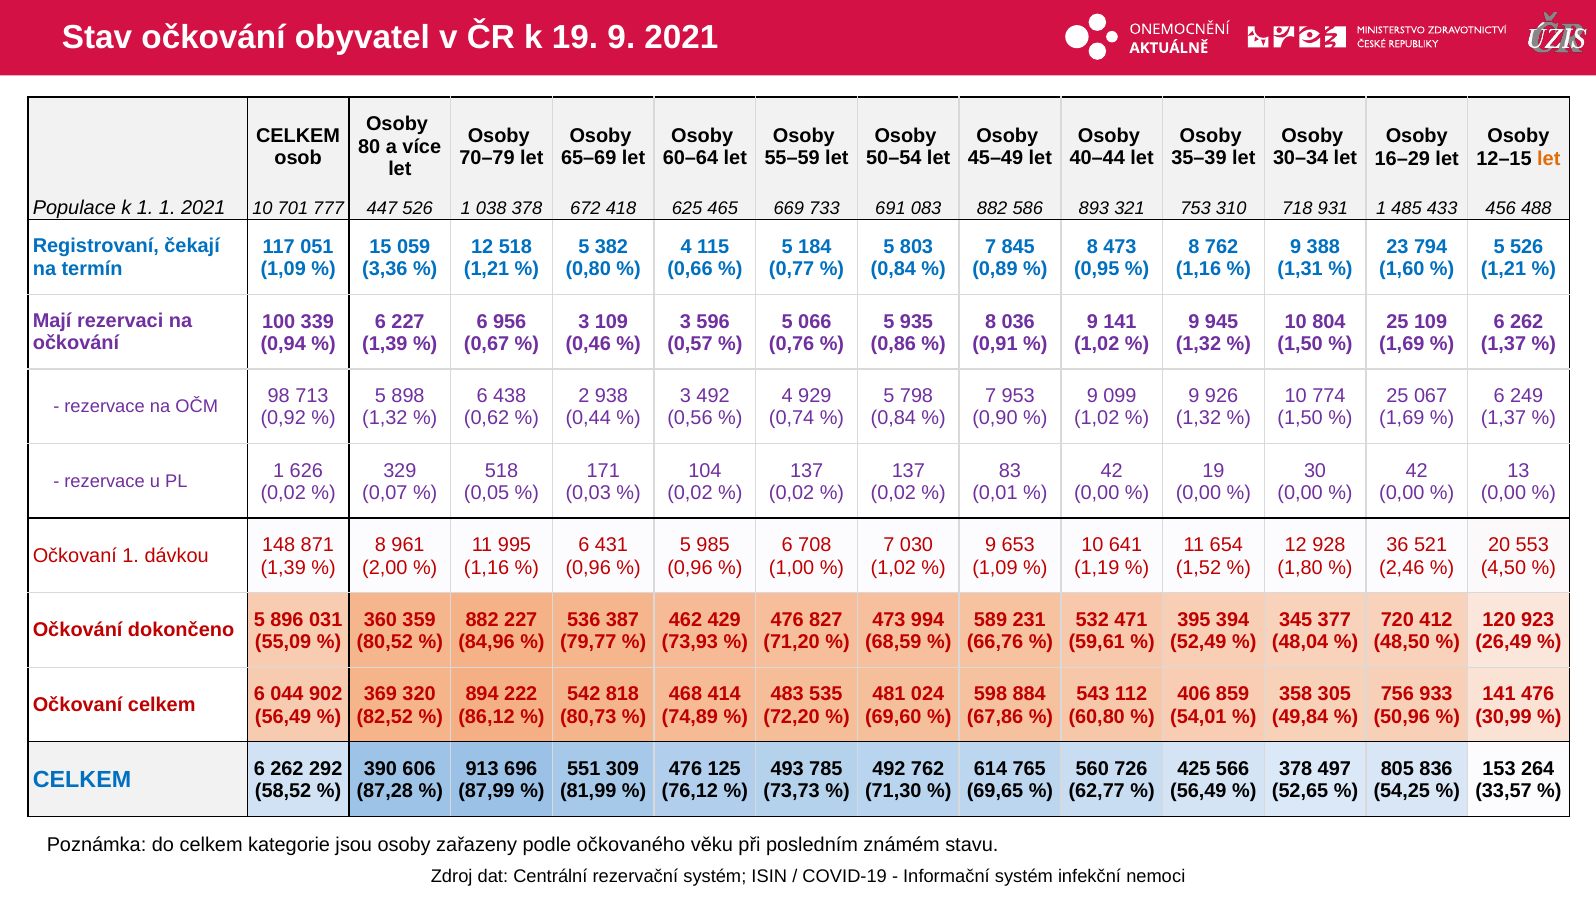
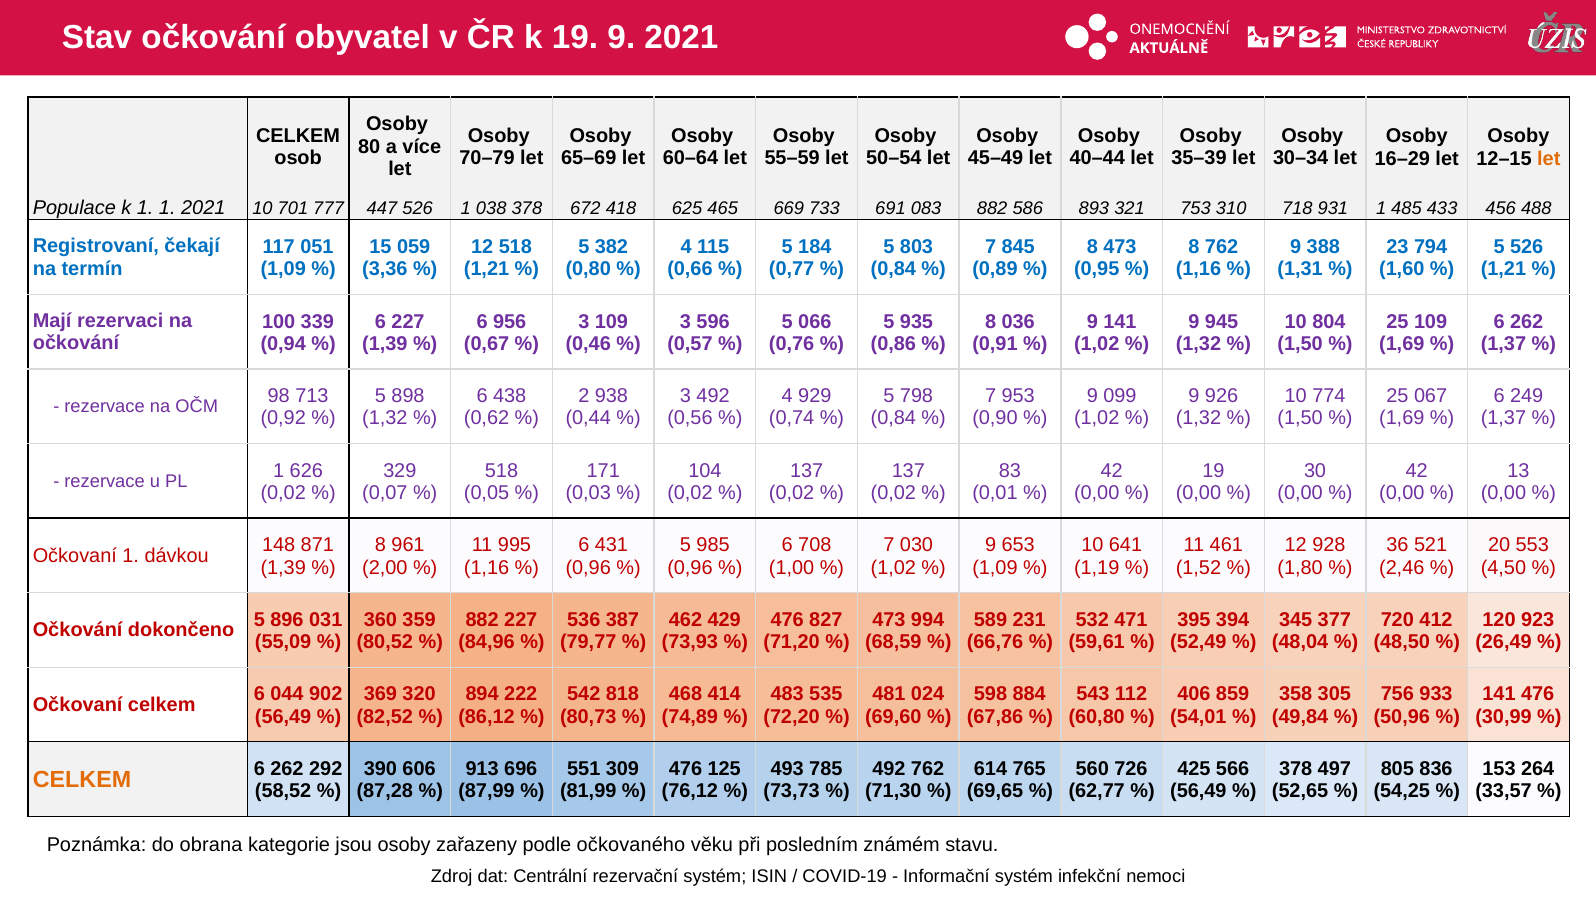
654: 654 -> 461 (1226, 545)
CELKEM colour: blue -> orange (82, 779)
do celkem: celkem -> obrana (211, 845)
